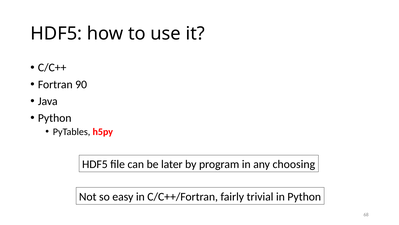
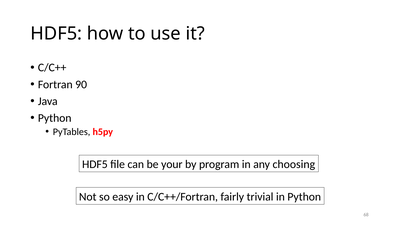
later: later -> your (172, 164)
